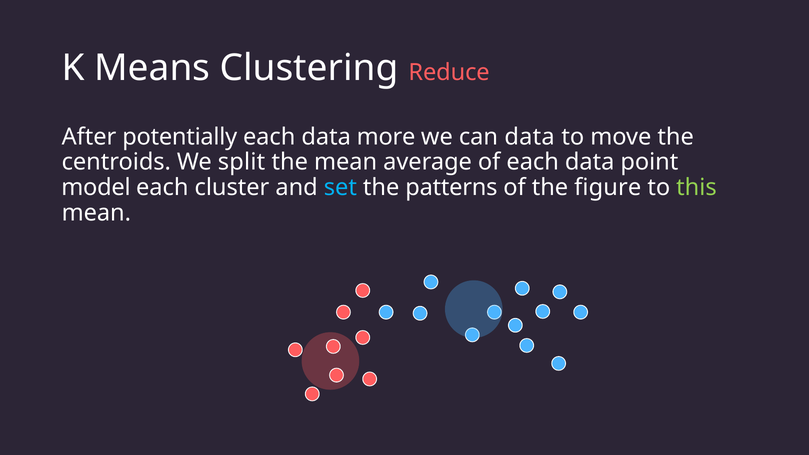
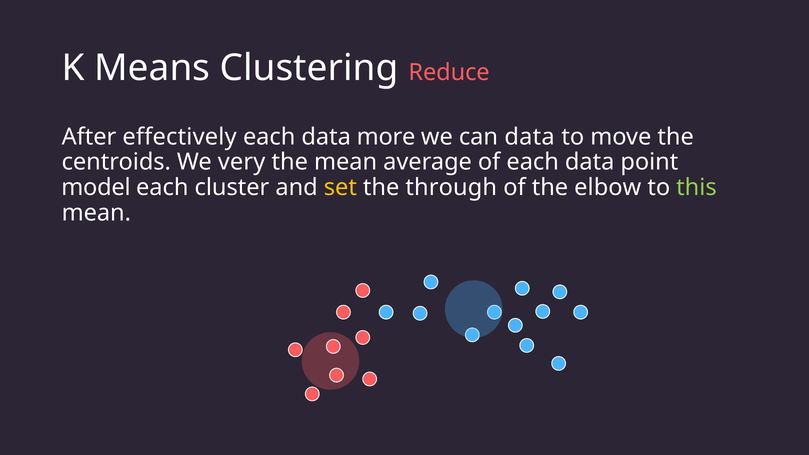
potentially: potentially -> effectively (180, 137)
split: split -> very (242, 162)
set colour: light blue -> yellow (340, 188)
patterns: patterns -> through (451, 188)
figure: figure -> elbow (608, 188)
